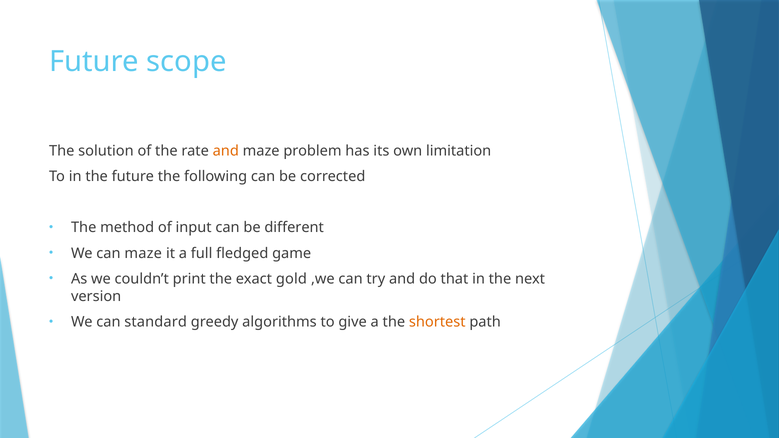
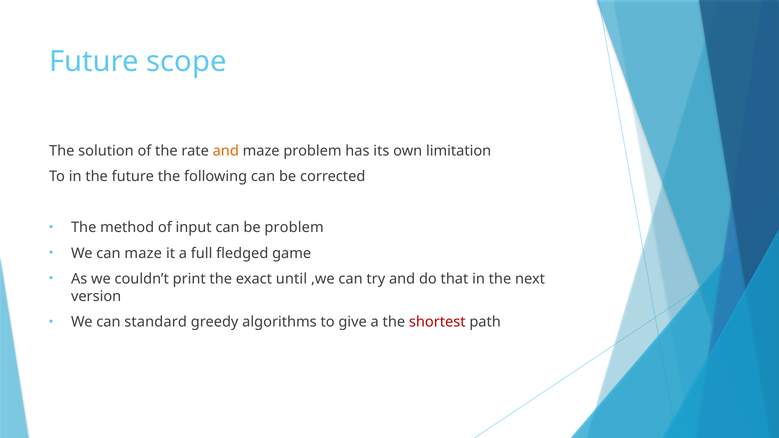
be different: different -> problem (294, 228)
gold: gold -> until (291, 279)
shortest colour: orange -> red (437, 322)
